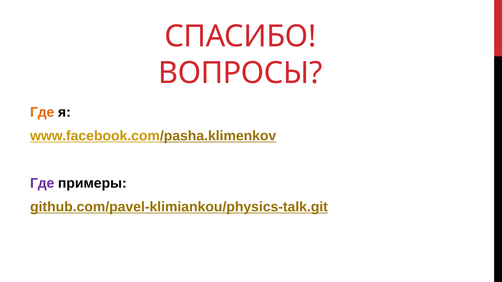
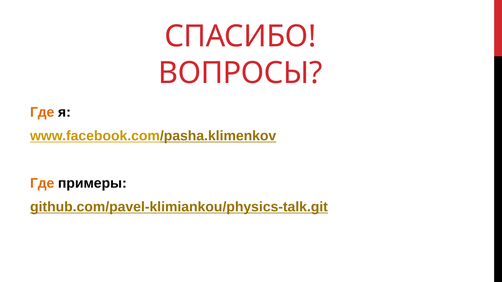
Где colour: purple -> orange (42, 183)
